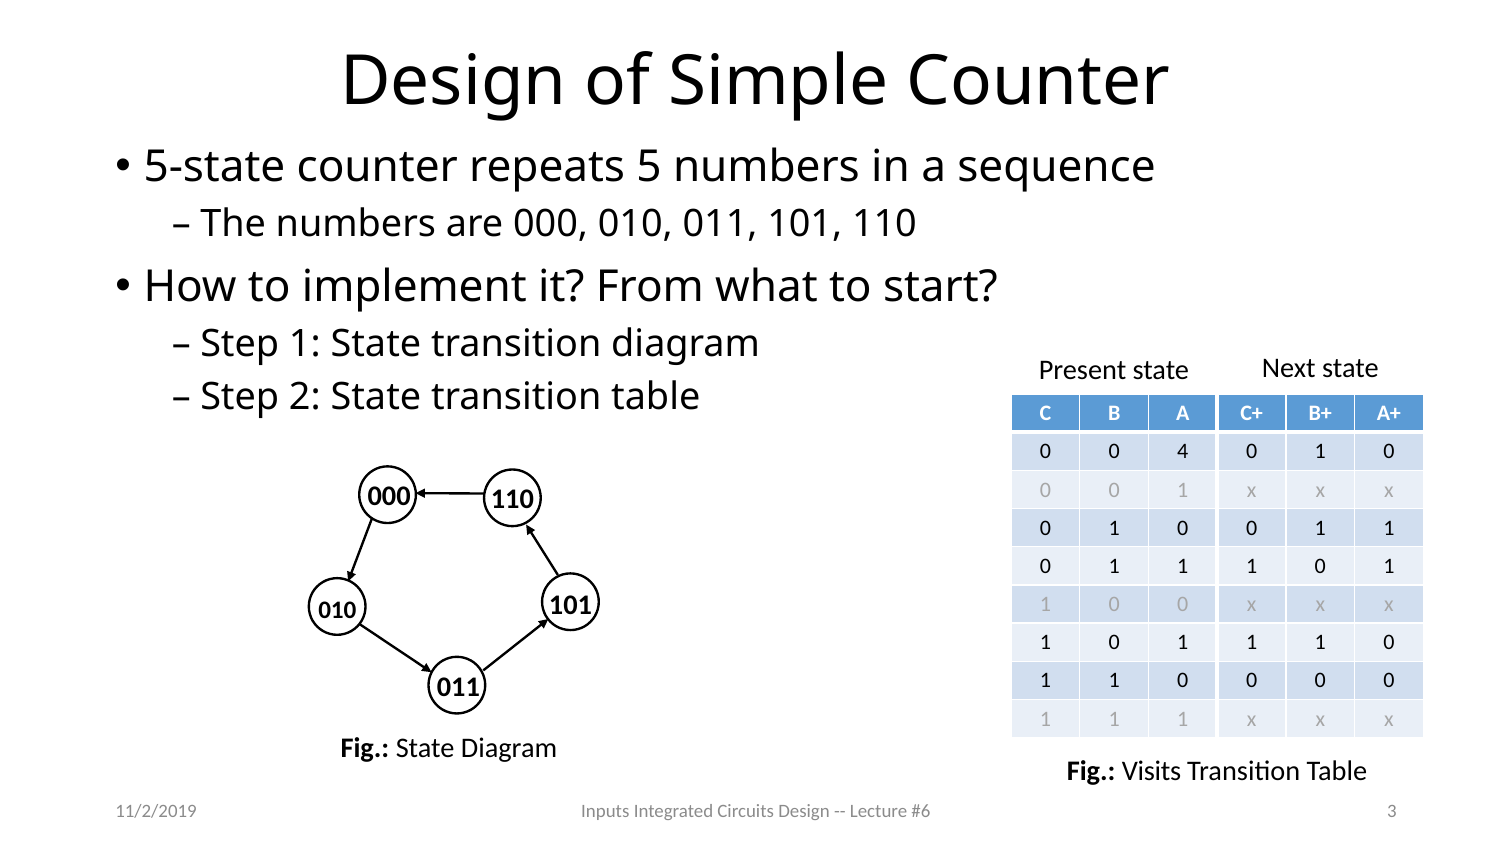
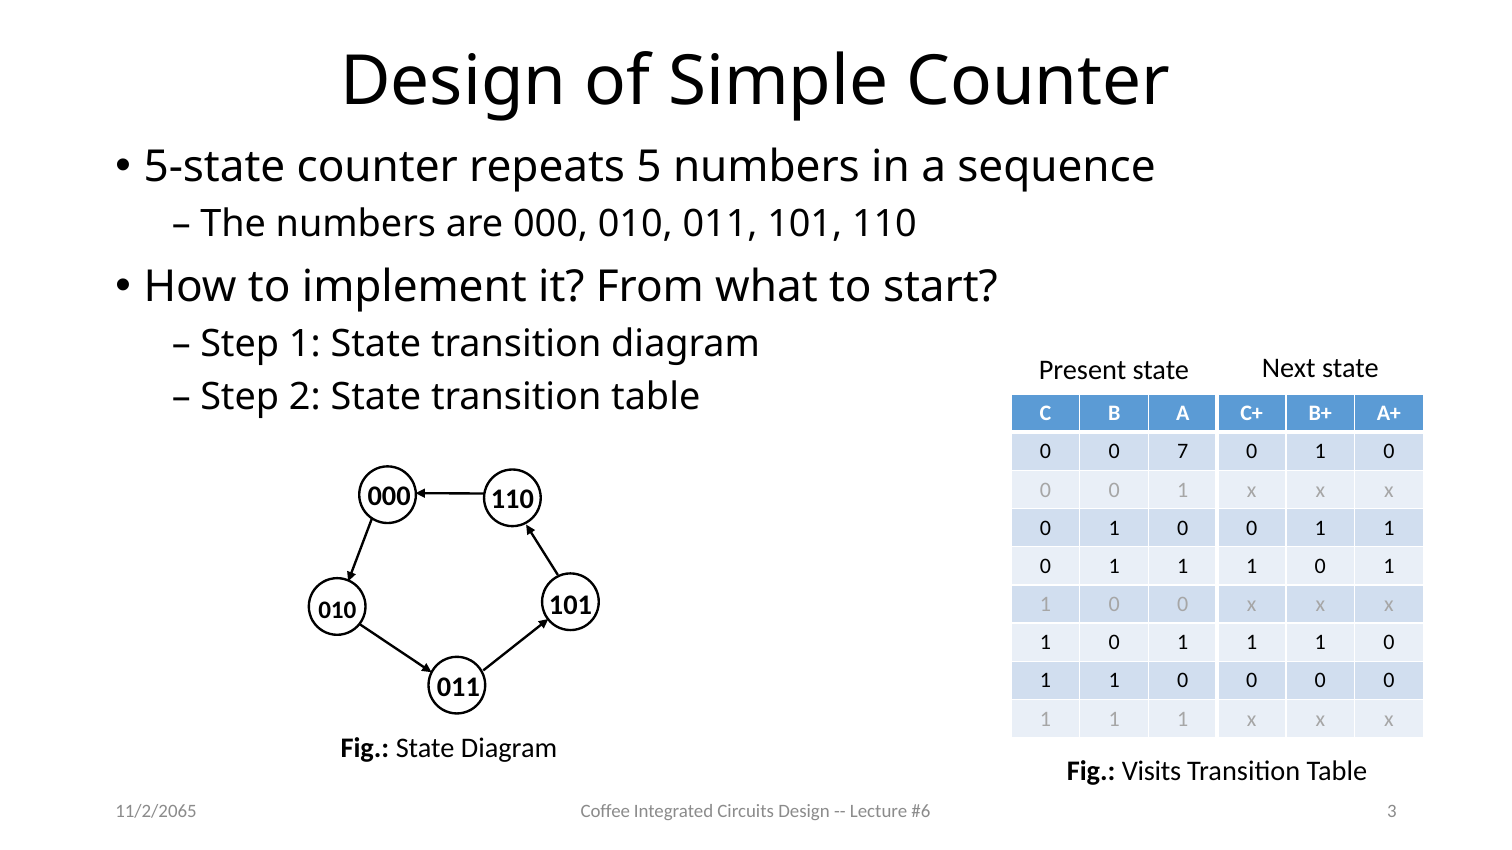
4: 4 -> 7 (1183, 452)
Inputs: Inputs -> Coffee (605, 812)
11/2/2019: 11/2/2019 -> 11/2/2065 (156, 812)
